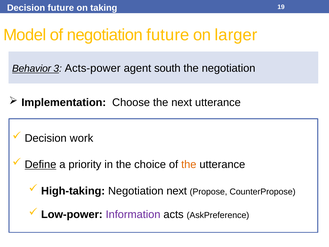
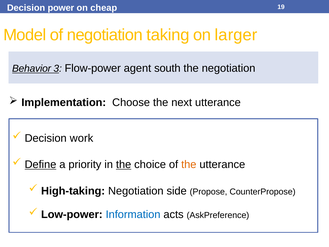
Decision future: future -> power (61, 8)
taking: taking -> cheap (104, 8)
negotiation future: future -> taking (168, 35)
Acts-power: Acts-power -> Flow-power (93, 68)
the underline: none -> present (124, 164)
Negotiation next: next -> side (177, 191)
Information colour: purple -> blue (133, 214)
